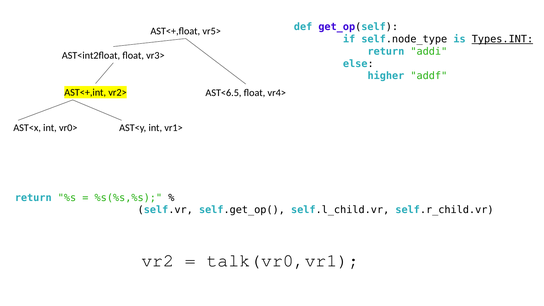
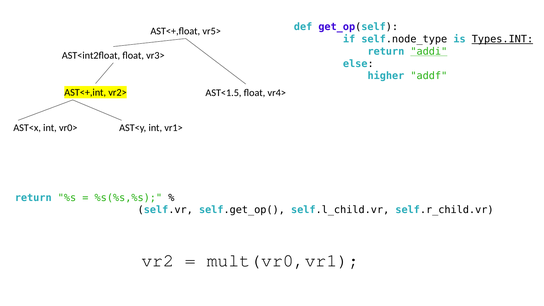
addi underline: none -> present (429, 51)
AST<6.5: AST<6.5 -> AST<1.5 (223, 93)
talk(vr0,vr1: talk(vr0,vr1 -> mult(vr0,vr1 (283, 261)
